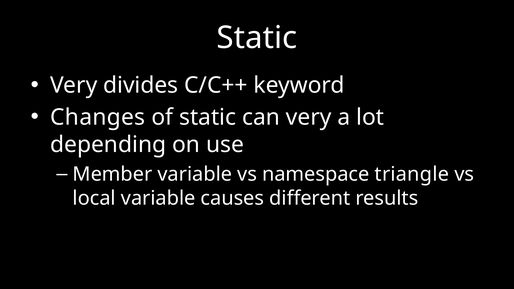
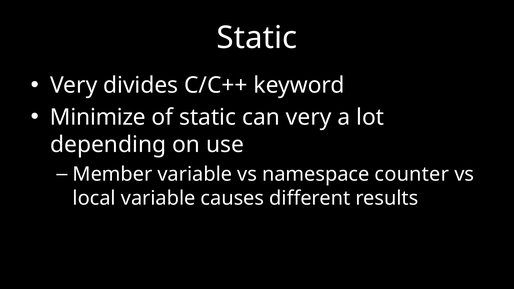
Changes: Changes -> Minimize (98, 117)
triangle: triangle -> counter (412, 174)
